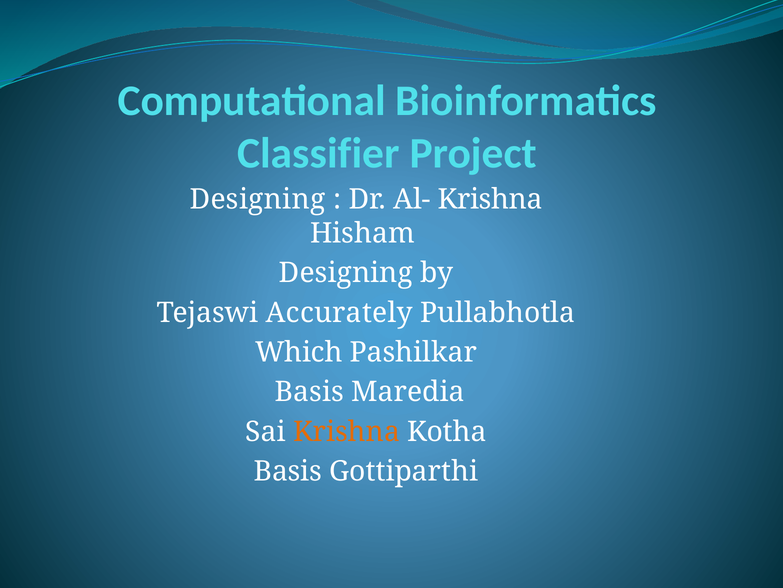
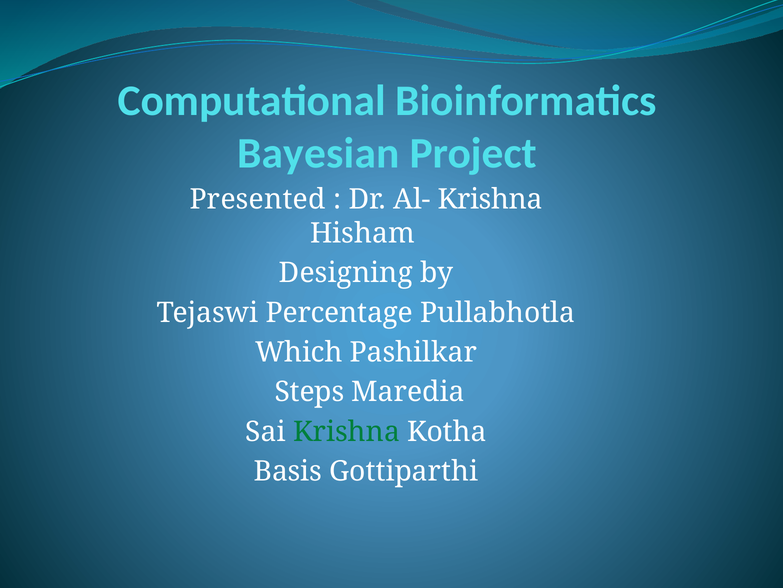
Classifier: Classifier -> Bayesian (318, 153)
Designing: Designing -> Presented (258, 199)
Accurately: Accurately -> Percentage (339, 312)
Basis: Basis -> Steps (310, 392)
Krishna colour: orange -> green (347, 431)
